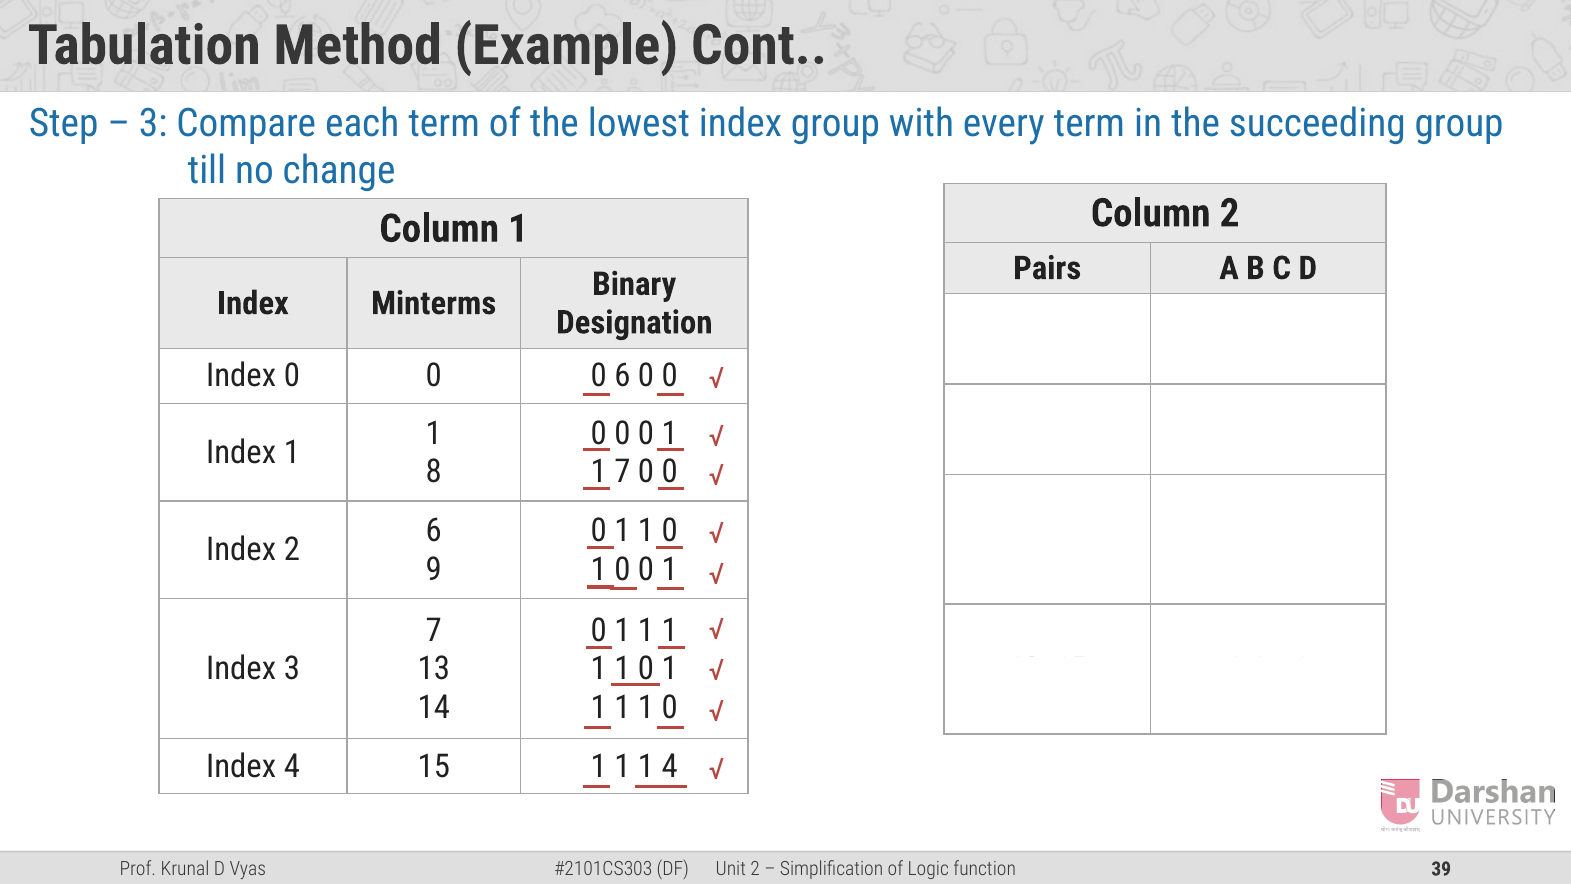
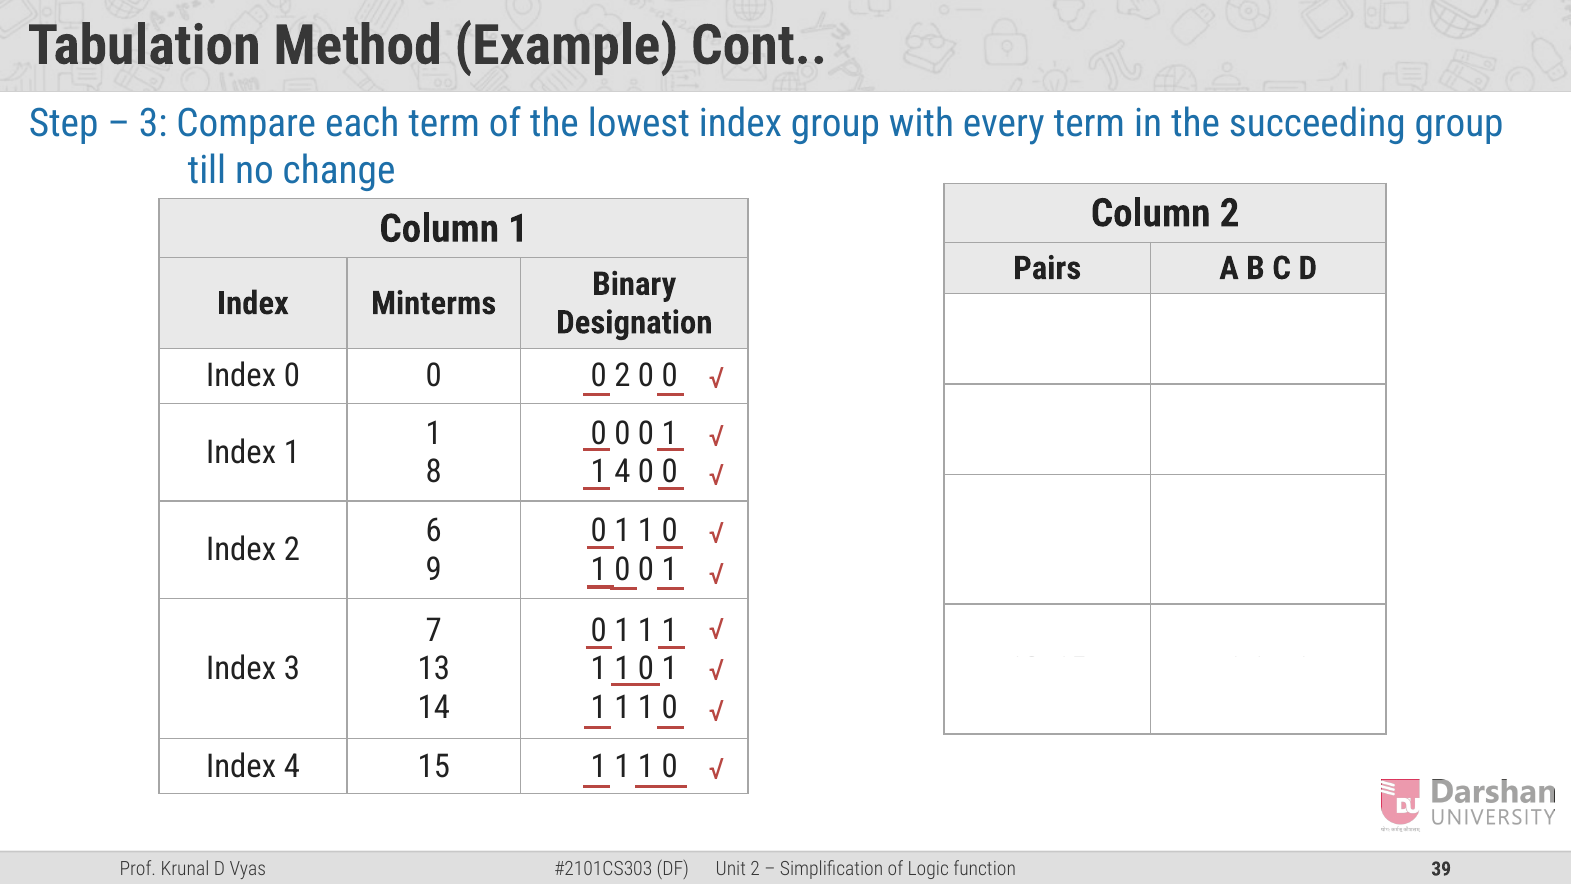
0 6: 6 -> 2 (622, 376)
7: 7 -> 4 (622, 472)
4: 4 -> 0 (670, 766)
